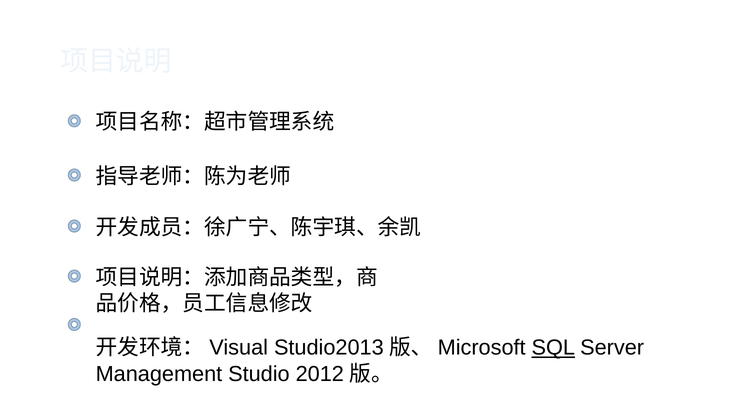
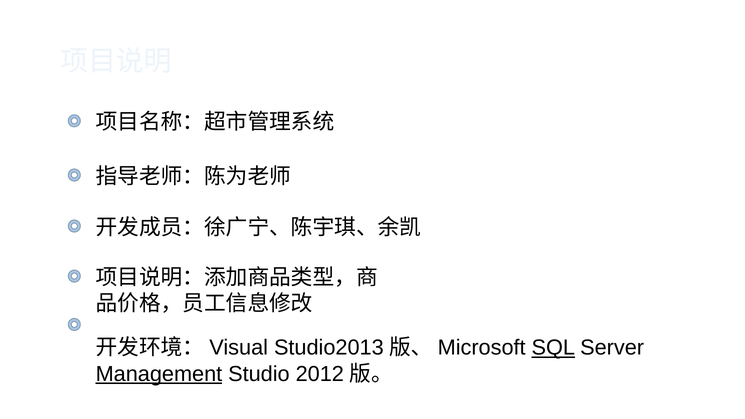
Management underline: none -> present (159, 374)
